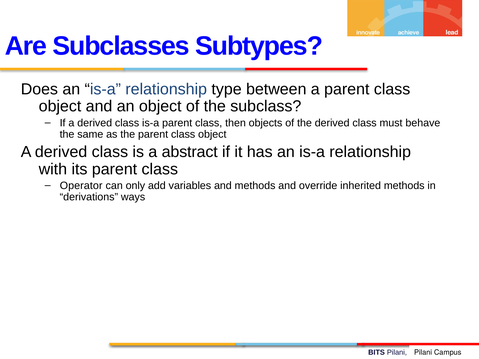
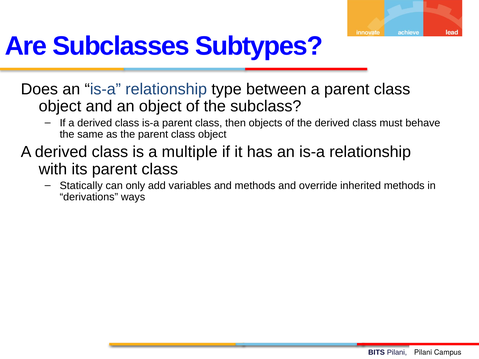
abstract: abstract -> multiple (190, 152)
Operator: Operator -> Statically (81, 186)
